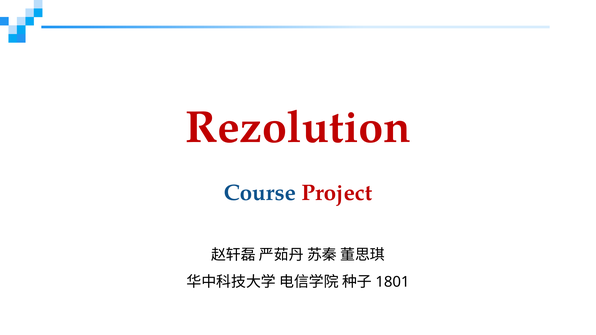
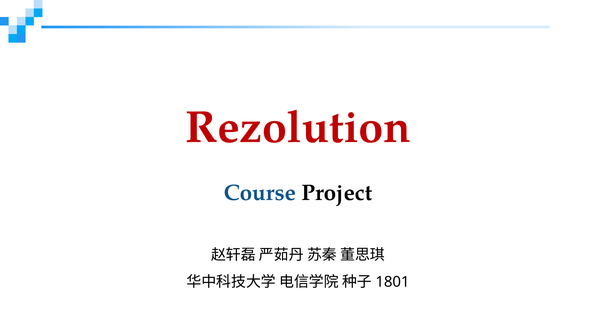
Project colour: red -> black (337, 193)
